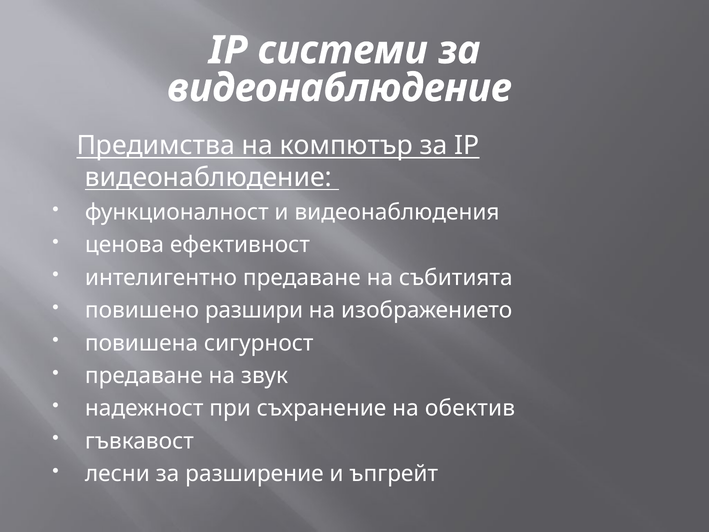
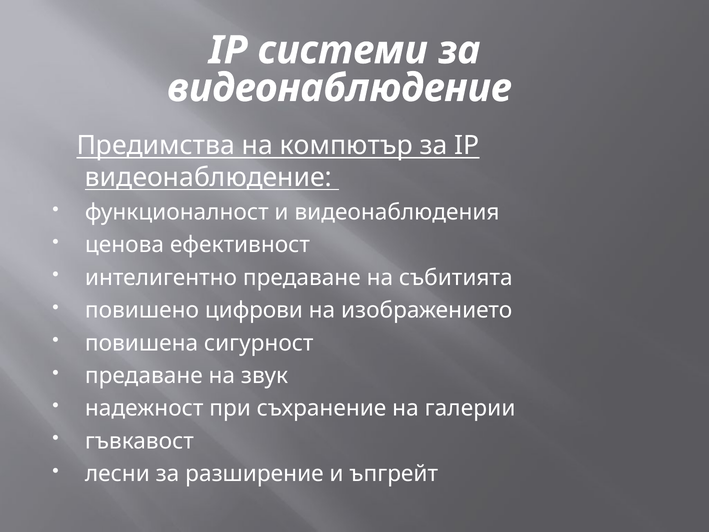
разшири: разшири -> цифрови (254, 310)
обектив: обектив -> галерии (470, 408)
